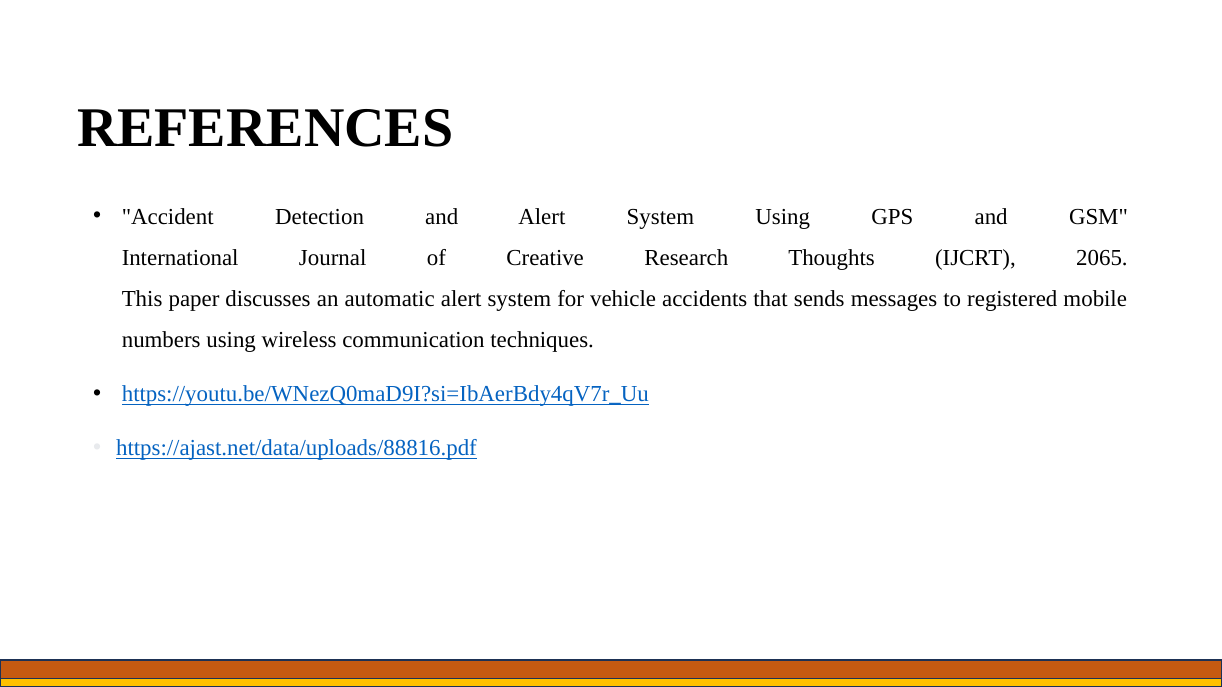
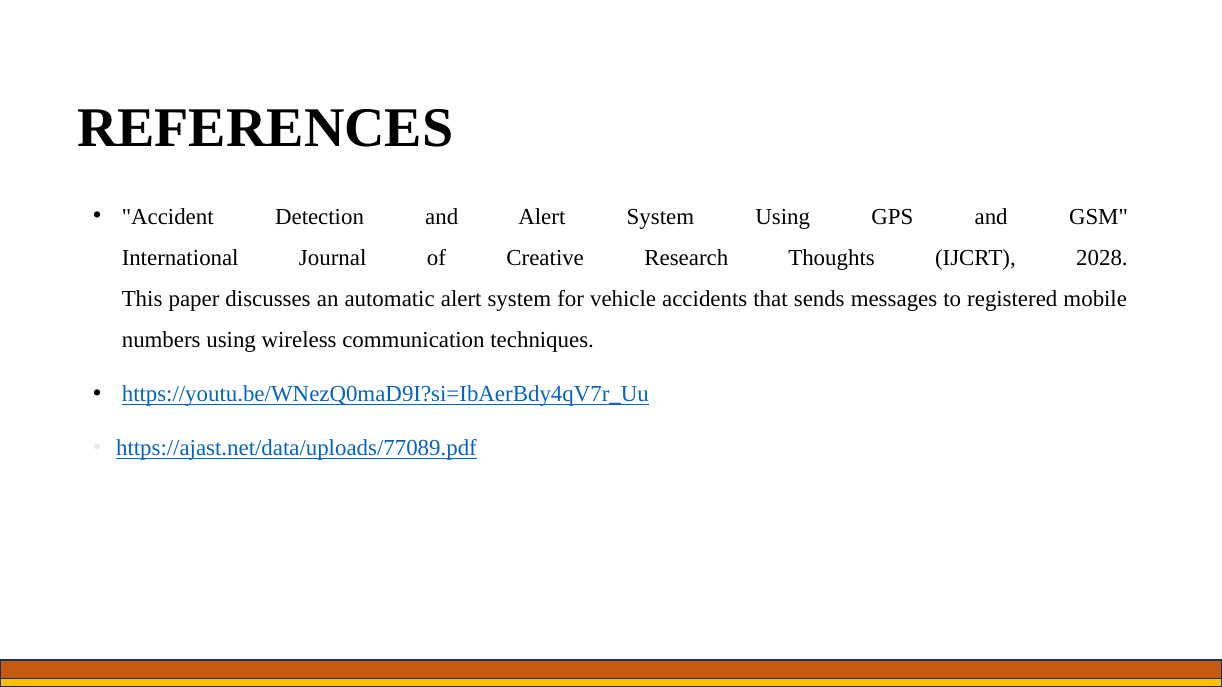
2065: 2065 -> 2028 (1102, 258)
https://ajast.net/data/uploads/88816.pdf: https://ajast.net/data/uploads/88816.pdf -> https://ajast.net/data/uploads/77089.pdf (296, 448)
